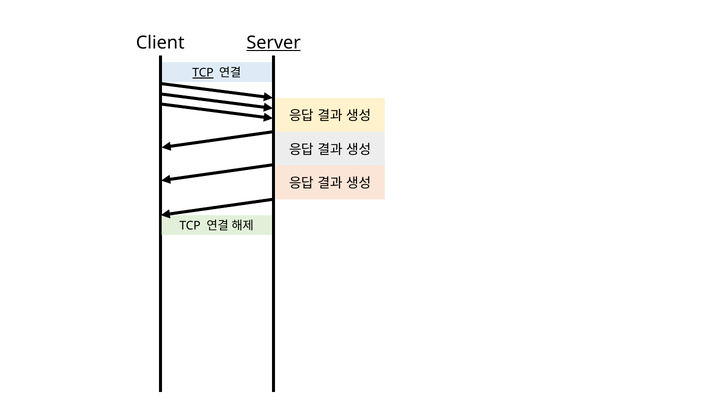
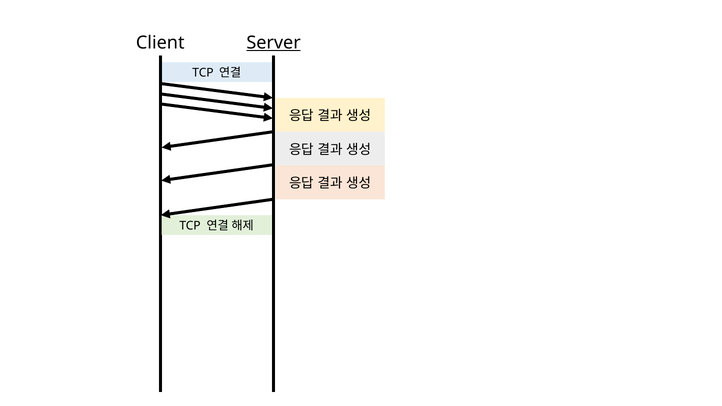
TCP underline: present -> none (203, 73)
